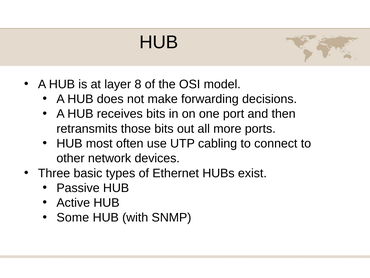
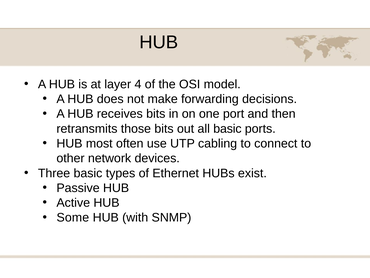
8: 8 -> 4 (138, 84)
all more: more -> basic (227, 128)
